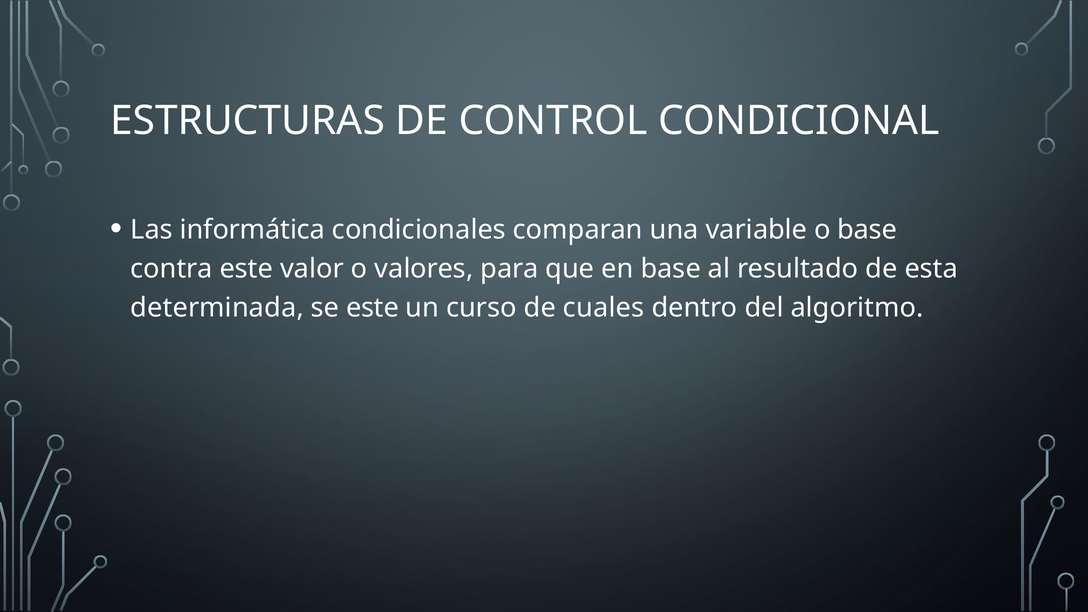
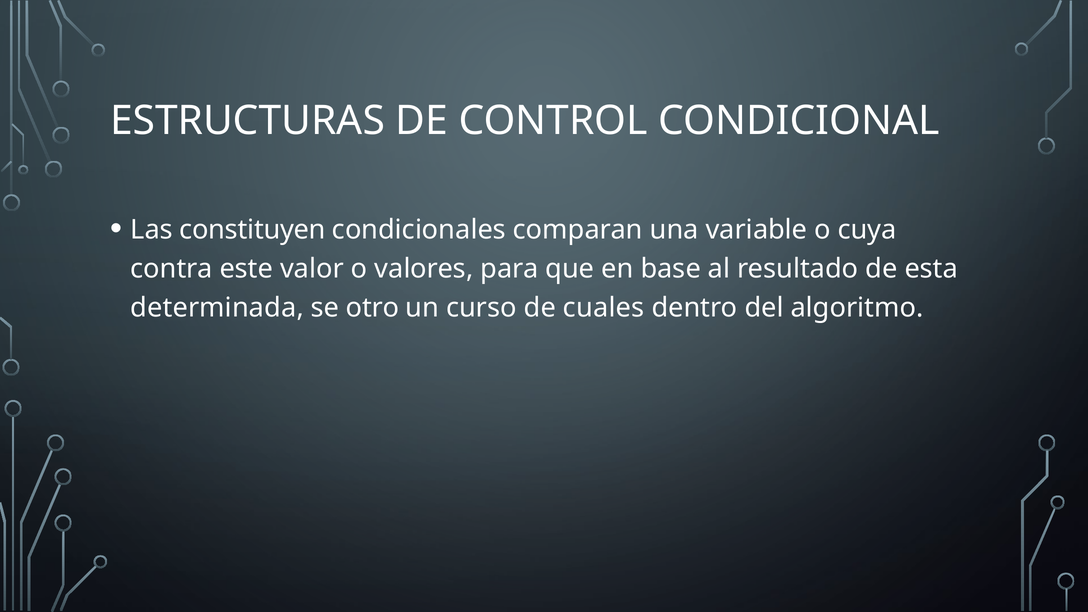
informática: informática -> constituyen (253, 230)
o base: base -> cuya (867, 230)
se este: este -> otro (373, 308)
